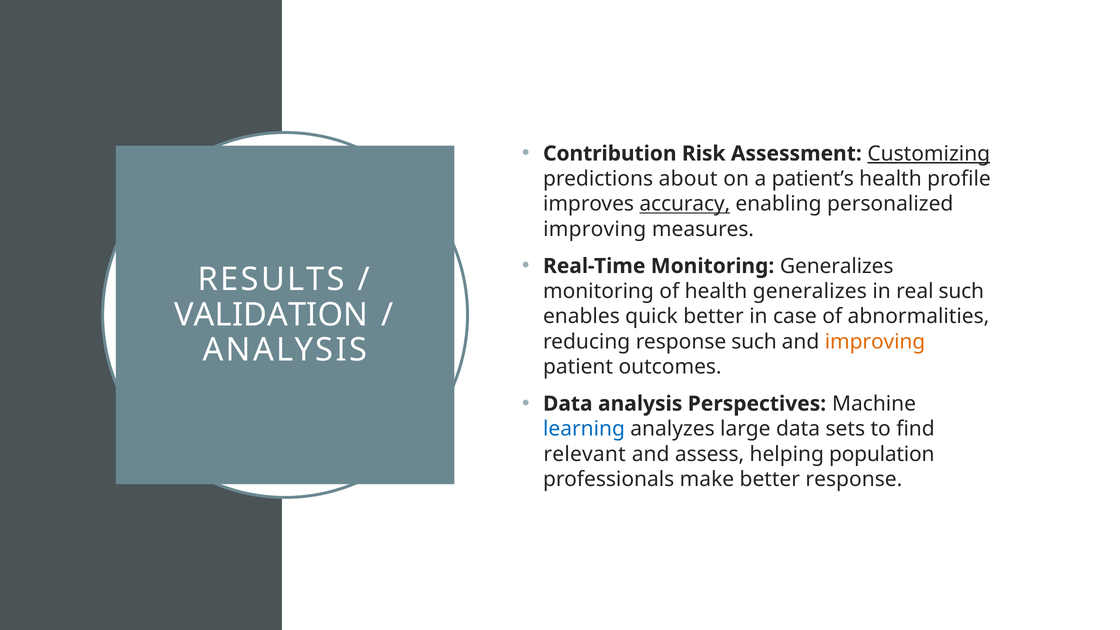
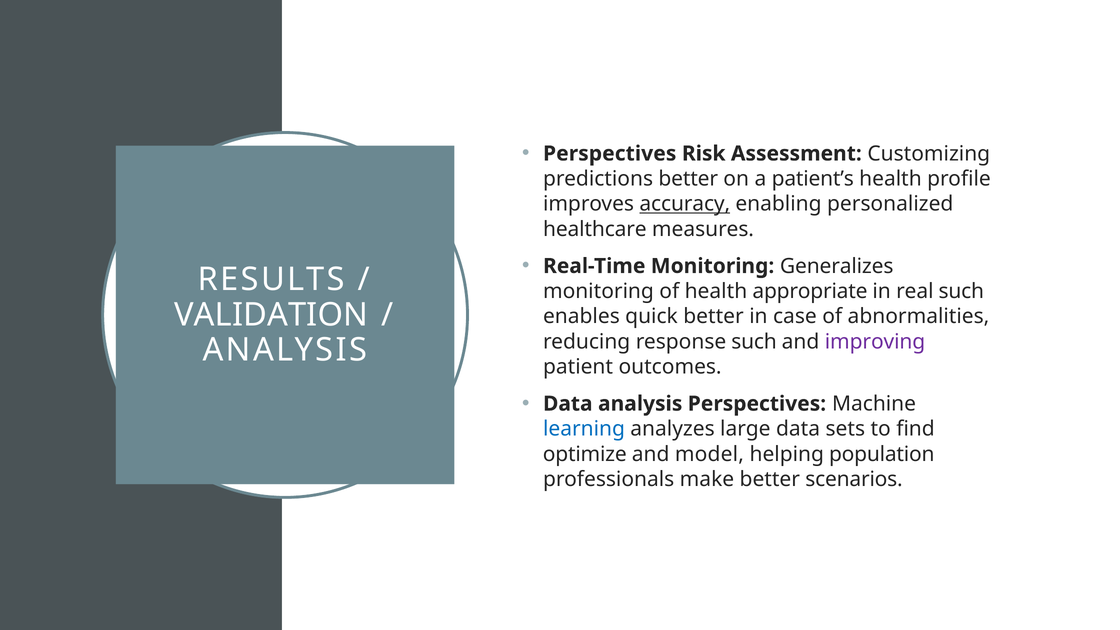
Contribution: Contribution -> Perspectives (610, 154)
Customizing underline: present -> none (929, 154)
predictions about: about -> better (688, 179)
improving: improving -> healthcare (595, 229)
health generalizes: generalizes -> appropriate (810, 291)
improving colour: orange -> purple (875, 342)
relevant: relevant -> optimize (585, 454)
assess: assess -> model (709, 454)
better response: response -> scenarios (854, 479)
